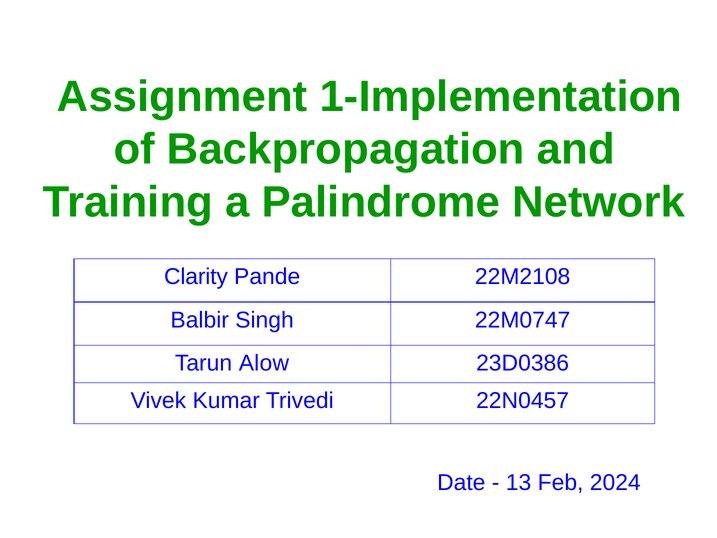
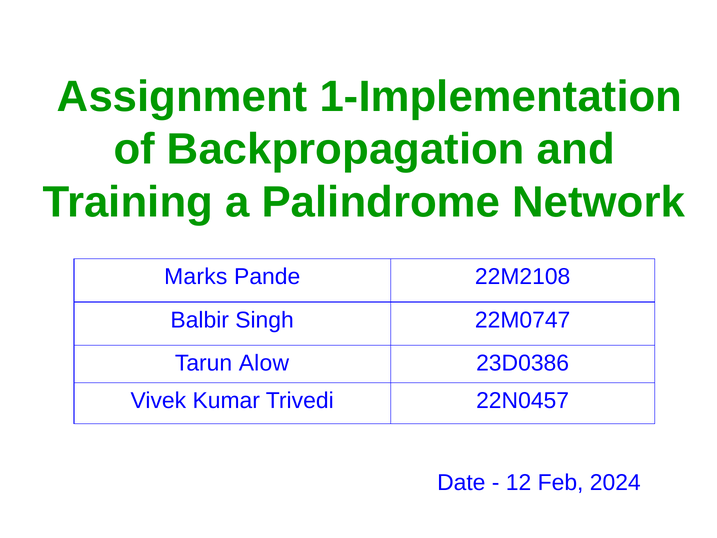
Clarity: Clarity -> Marks (196, 277)
13: 13 -> 12 (519, 483)
